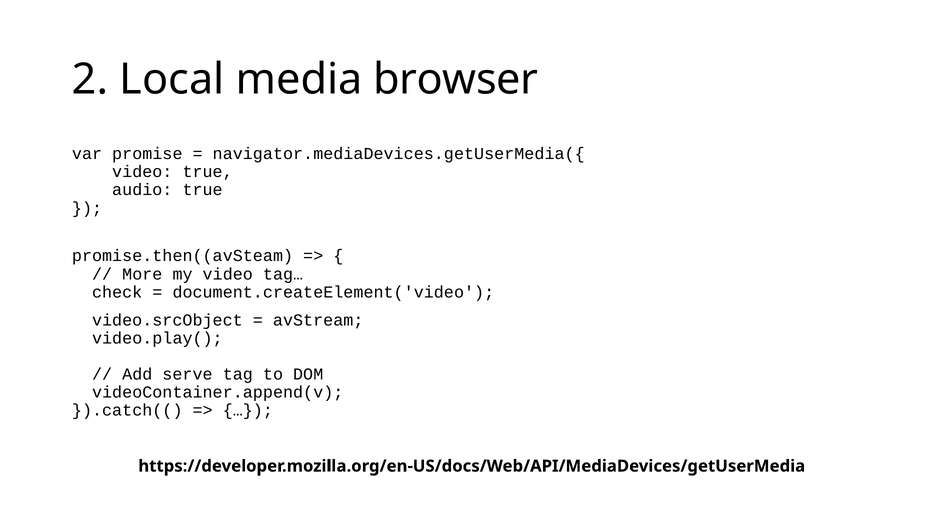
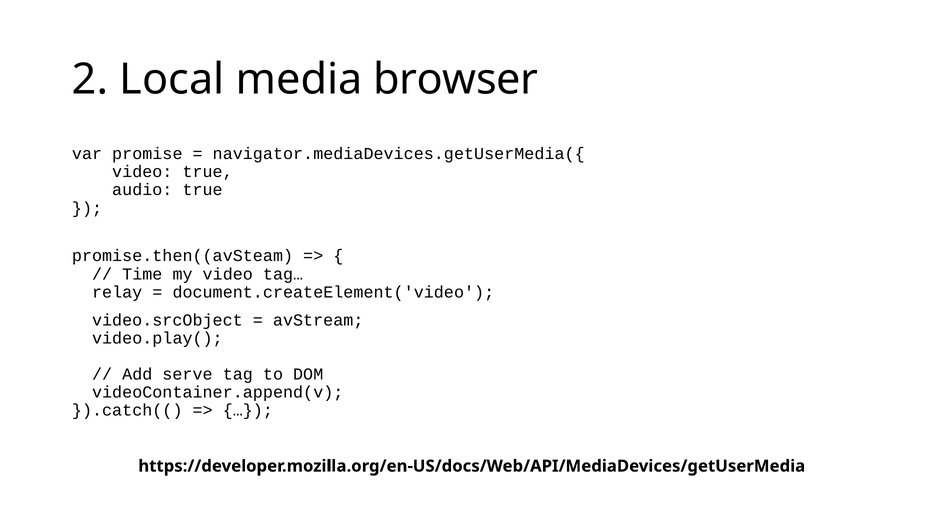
More: More -> Time (142, 274)
check: check -> relay (117, 292)
